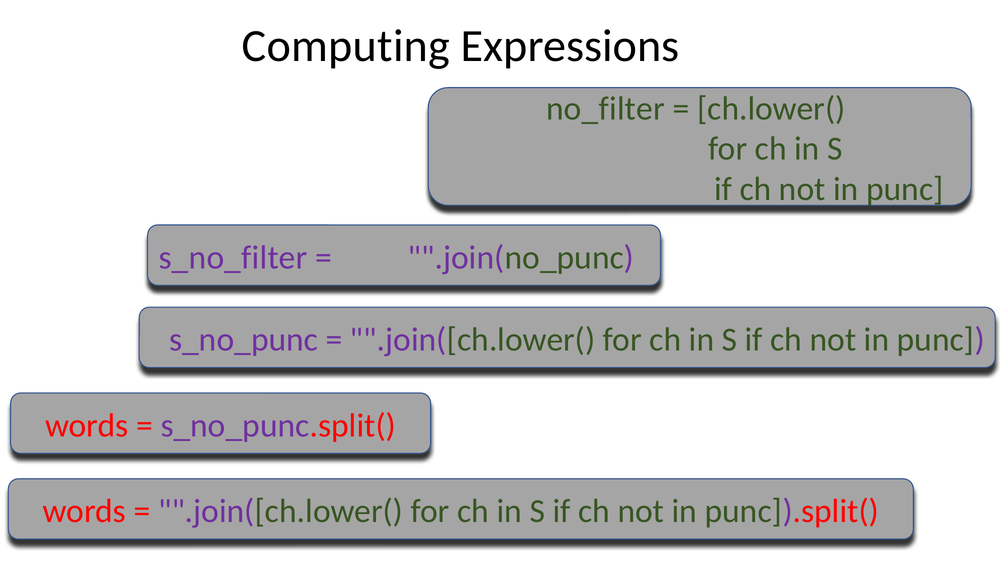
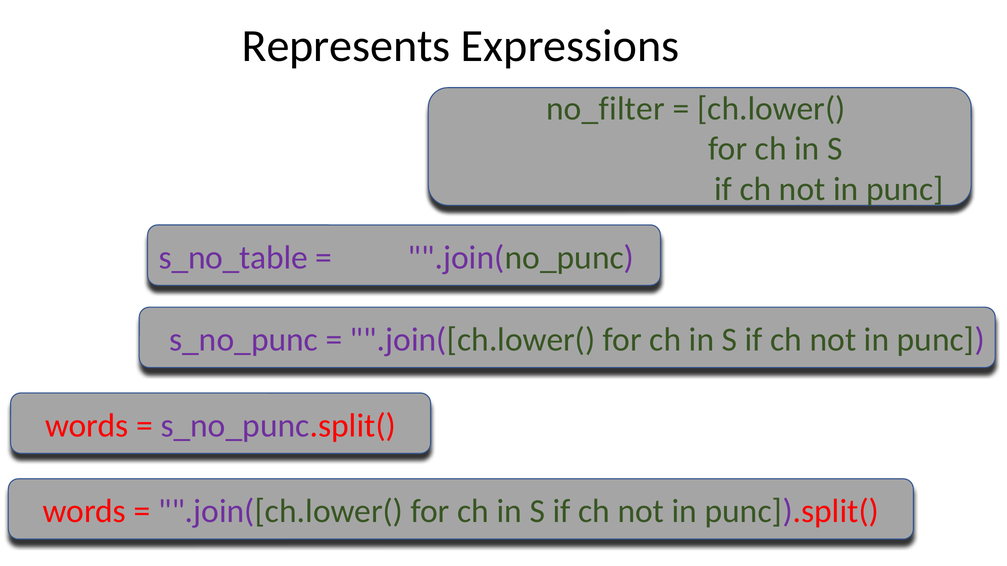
Computing: Computing -> Represents (346, 46)
s_no_filter: s_no_filter -> s_no_table (233, 258)
